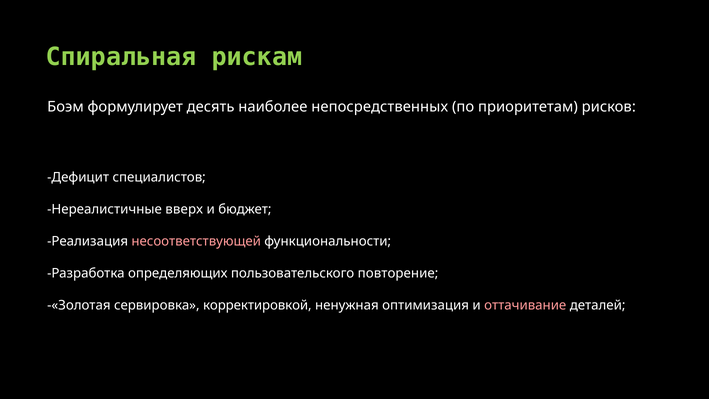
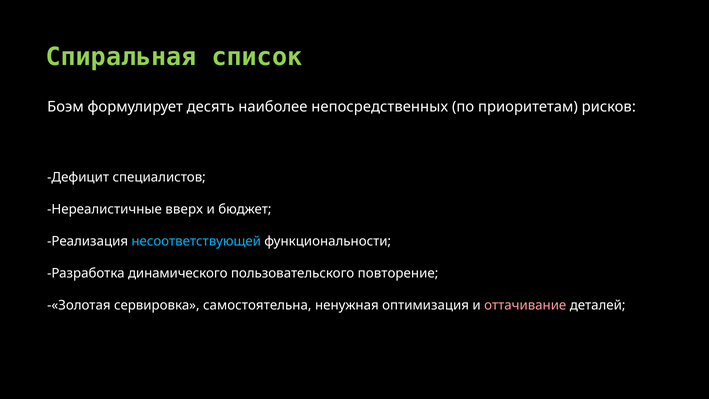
рискам: рискам -> список (257, 57)
несоответствующей colour: pink -> light blue (196, 241)
определяющих: определяющих -> динамического (178, 273)
корректировкой: корректировкой -> самостоятельна (257, 305)
